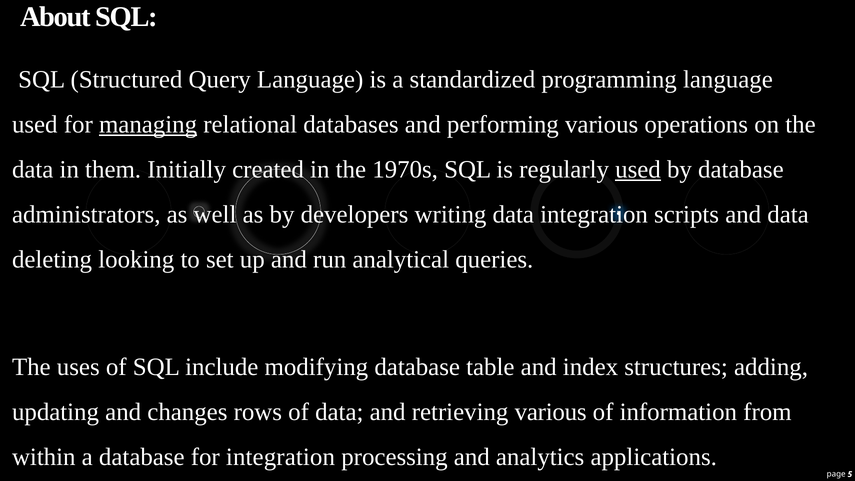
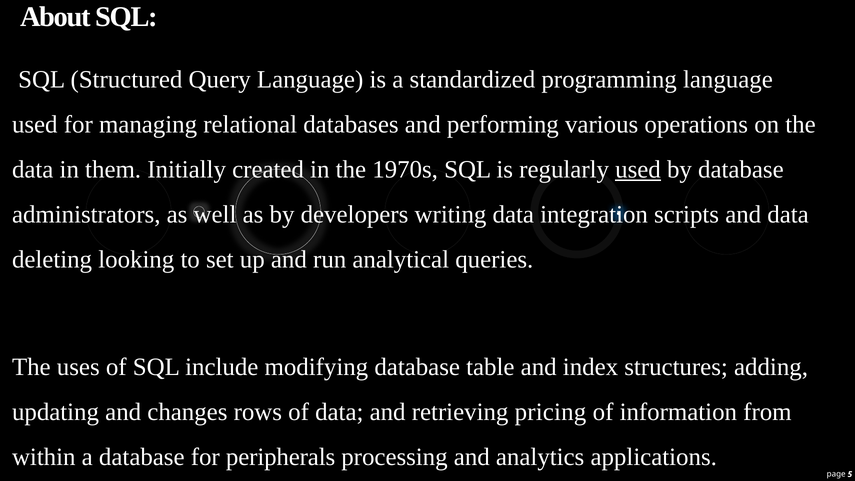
managing underline: present -> none (148, 125)
retrieving various: various -> pricing (550, 412)
for integration: integration -> peripherals (281, 457)
